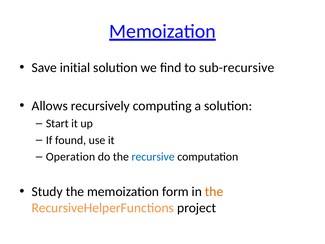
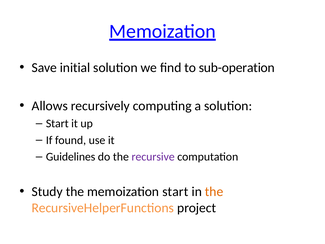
sub-recursive: sub-recursive -> sub-operation (237, 68)
Operation: Operation -> Guidelines (71, 157)
recursive colour: blue -> purple (153, 157)
memoization form: form -> start (175, 191)
